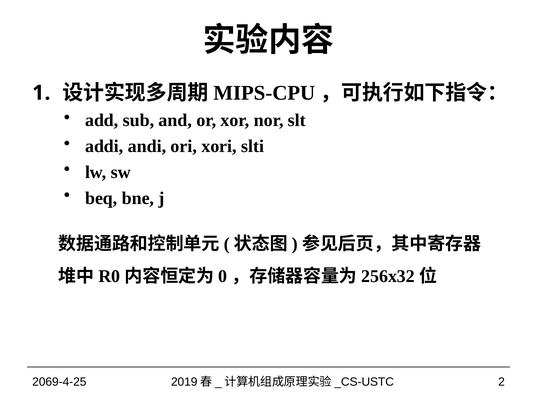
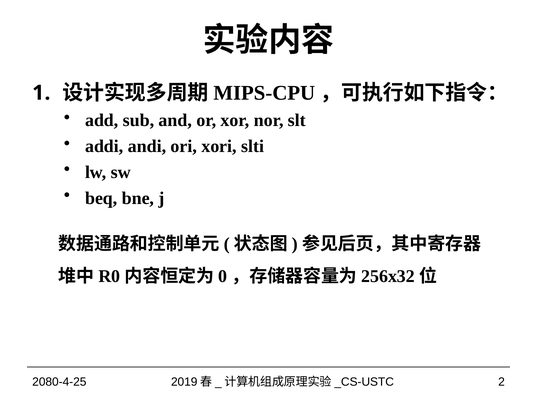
2069-4-25: 2069-4-25 -> 2080-4-25 (59, 382)
